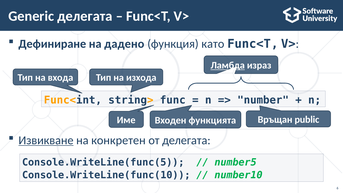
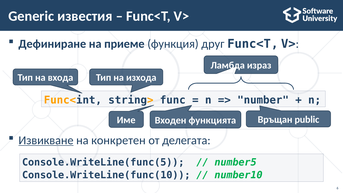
Generic делегата: делегата -> известия (85, 16)
дадено: дадено -> приеме (124, 44)
като: като -> друг (213, 44)
Ламбда underline: present -> none (228, 65)
